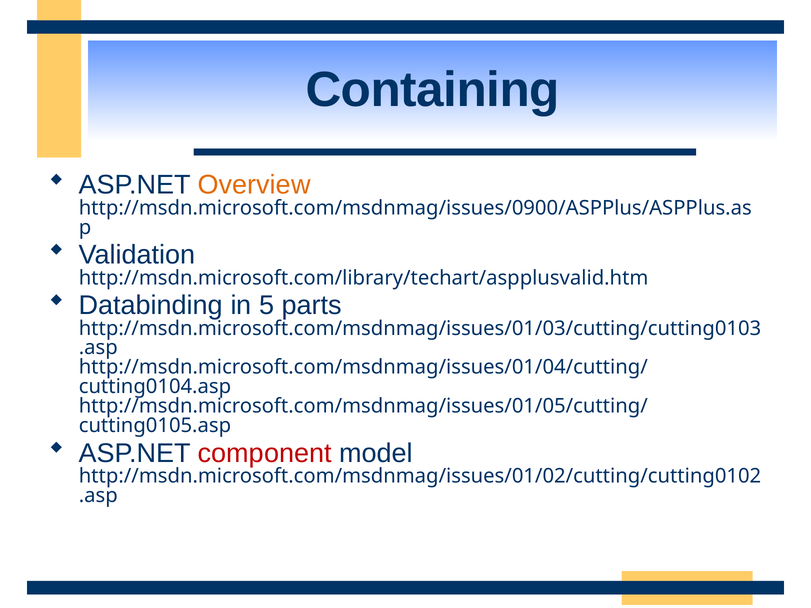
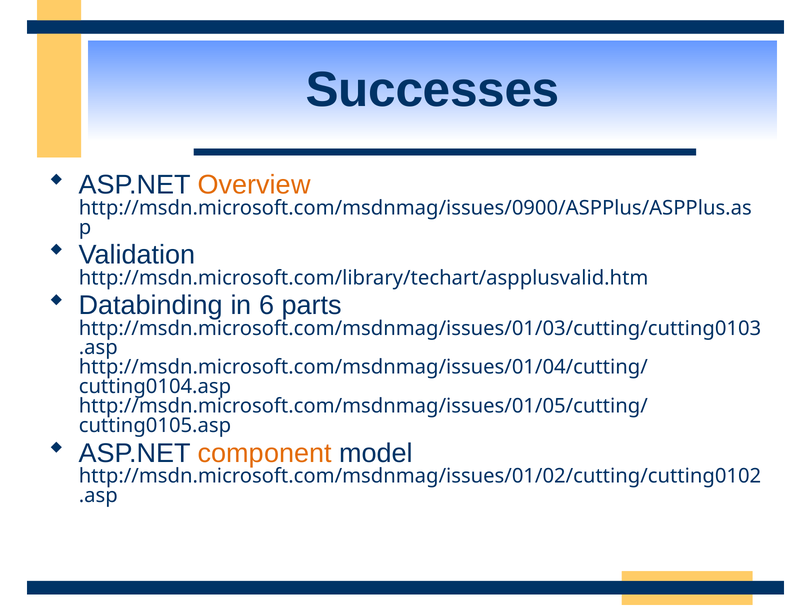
Containing: Containing -> Successes (433, 90)
5: 5 -> 6 (267, 305)
component colour: red -> orange (265, 453)
